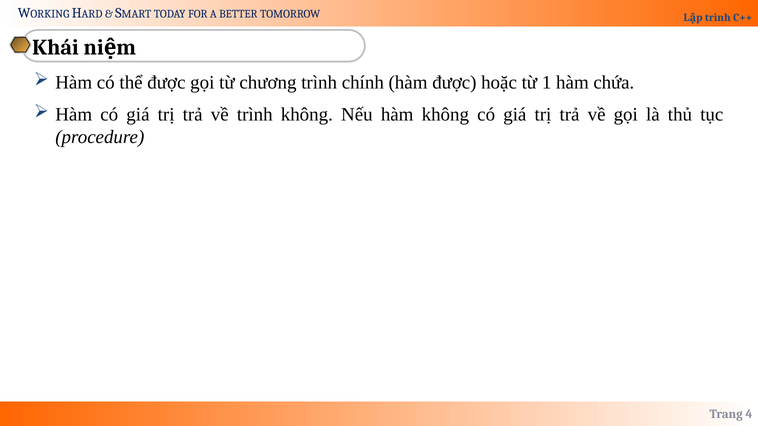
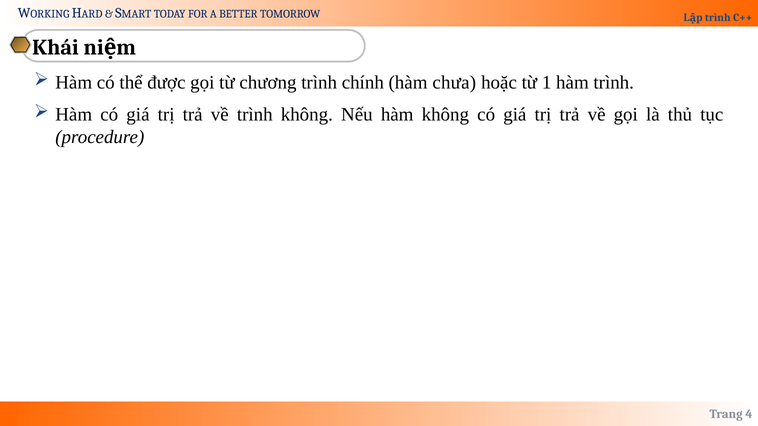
hàm được: được -> chưa (454, 82)
hàm chứa: chứa -> trình (614, 82)
